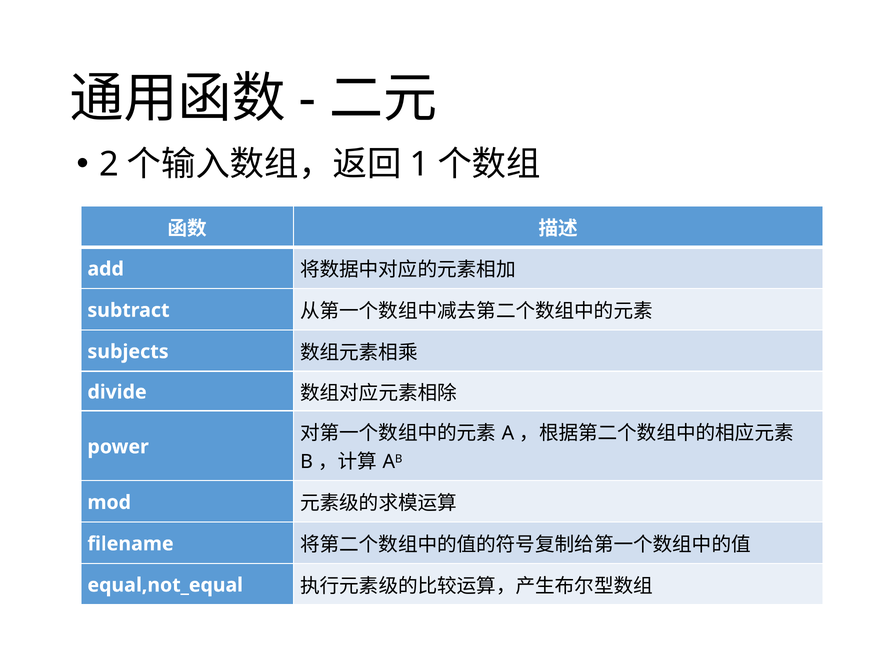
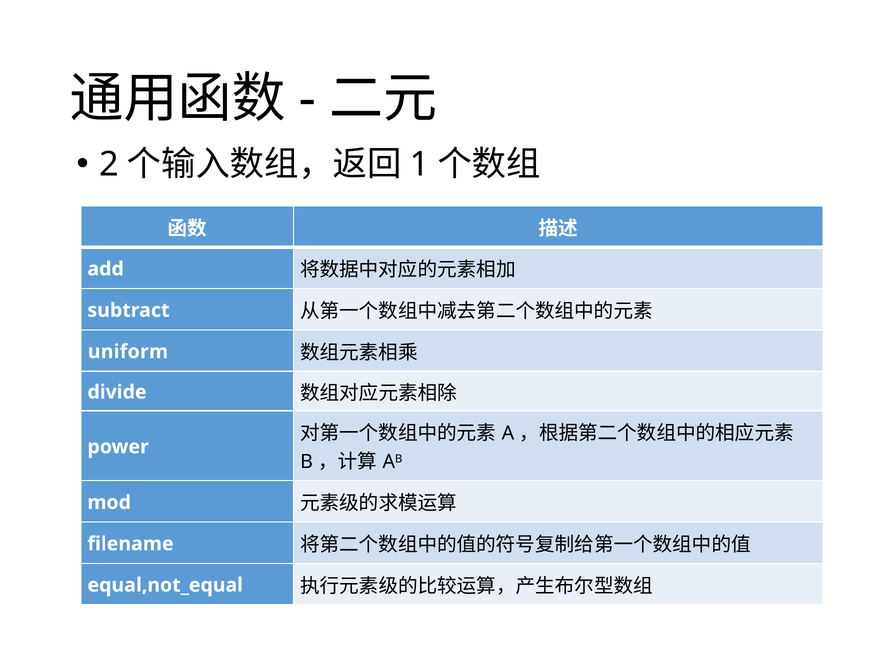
subjects: subjects -> uniform (128, 352)
